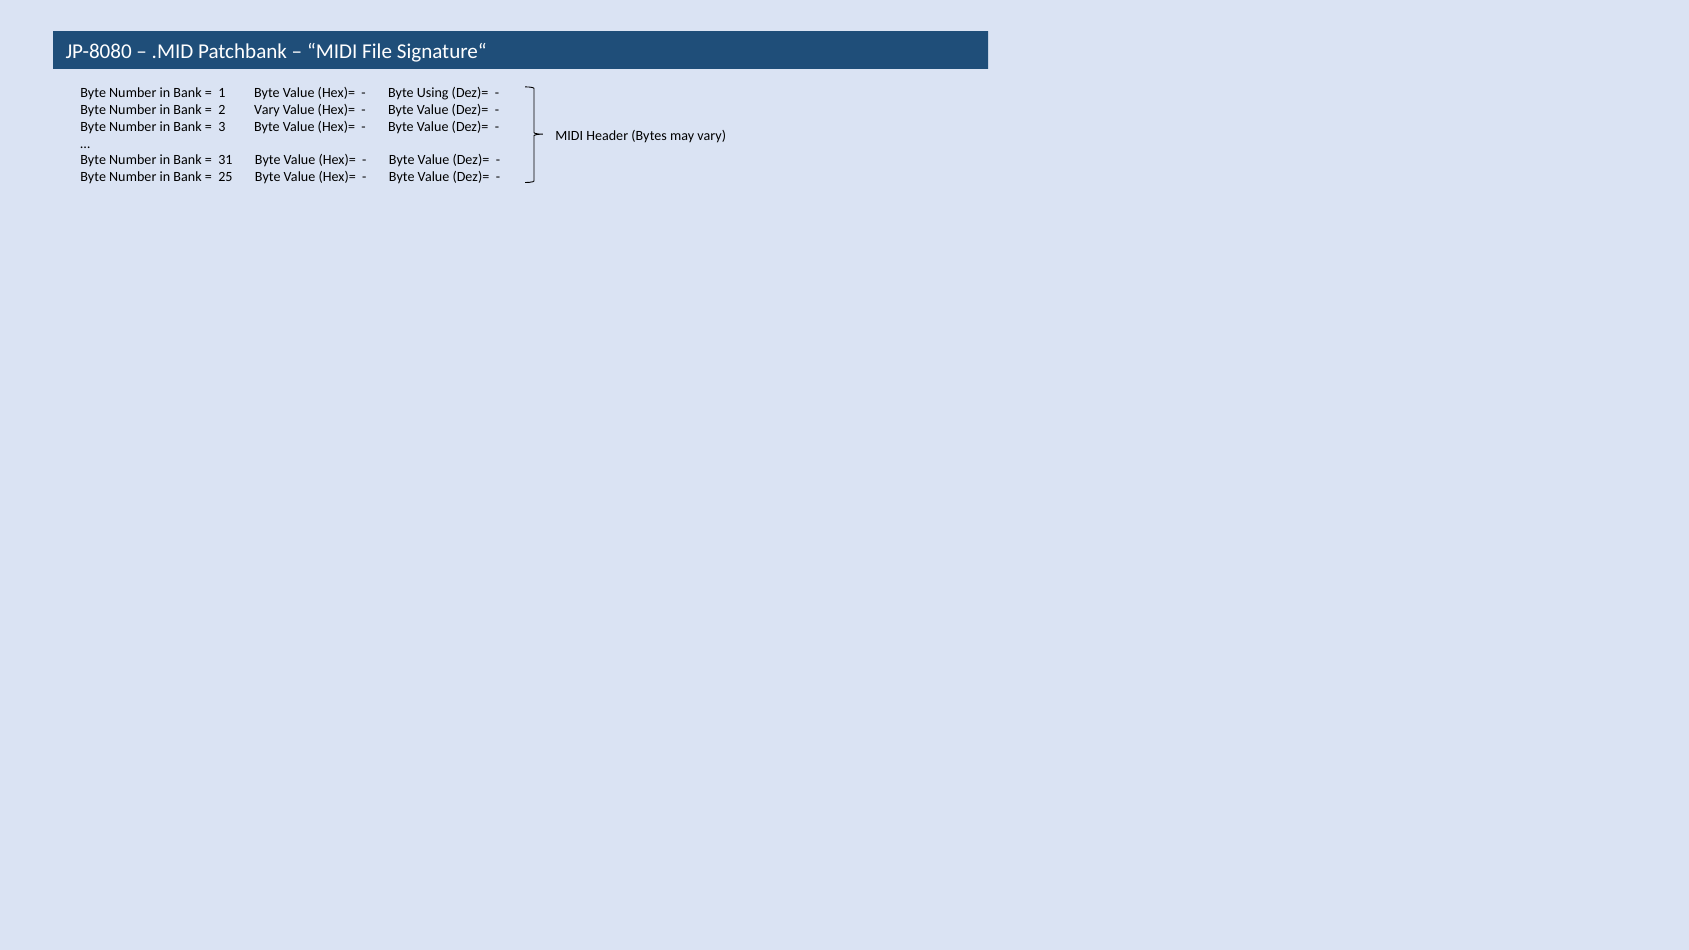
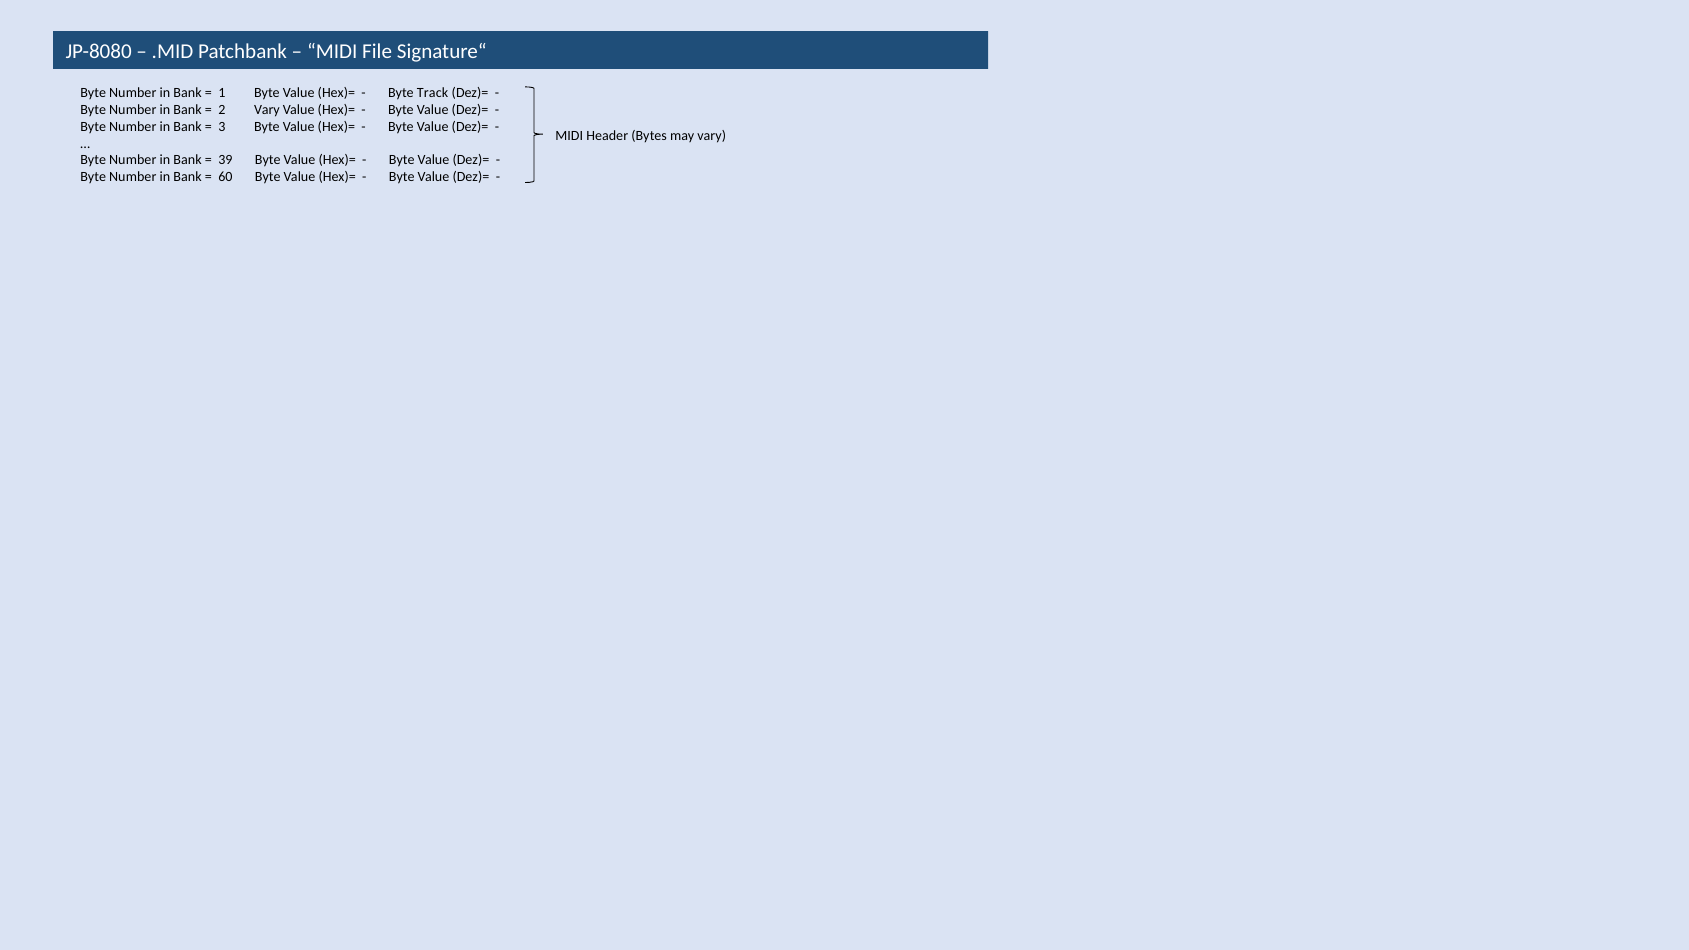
Using: Using -> Track (433, 93)
31: 31 -> 39 (225, 160)
25: 25 -> 60 (225, 177)
